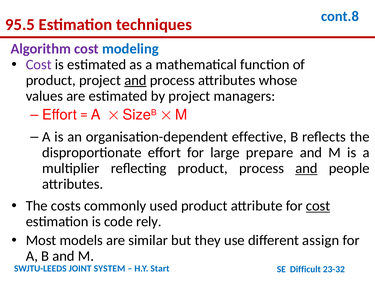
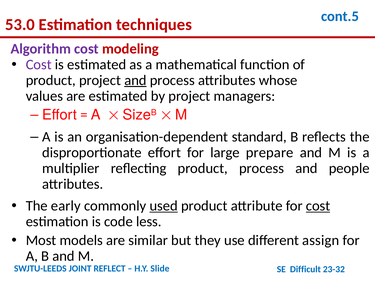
cont.8: cont.8 -> cont.5 (340, 16)
95.5: 95.5 -> 53.0 (20, 25)
modeling colour: blue -> red (130, 49)
effective: effective -> standard (259, 137)
and underline: present -> none (306, 168)
costs: costs -> early (66, 206)
used underline: none -> present (164, 206)
rely: rely -> less (149, 222)
SYSTEM: SYSTEM -> REFLECT (110, 269)
Start: Start -> Slide (160, 269)
